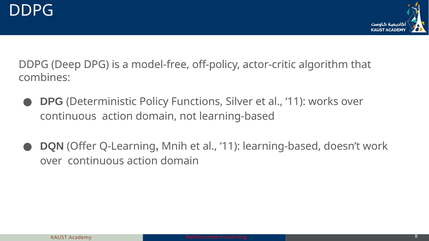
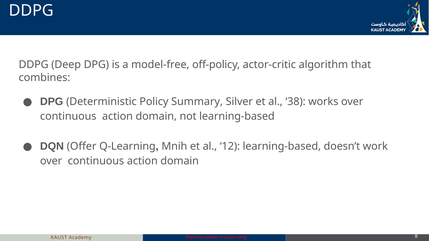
Functions: Functions -> Summary (197, 102)
Silver et al 11: 11 -> 38 (296, 102)
Mnih et al 11: 11 -> 12 (230, 146)
